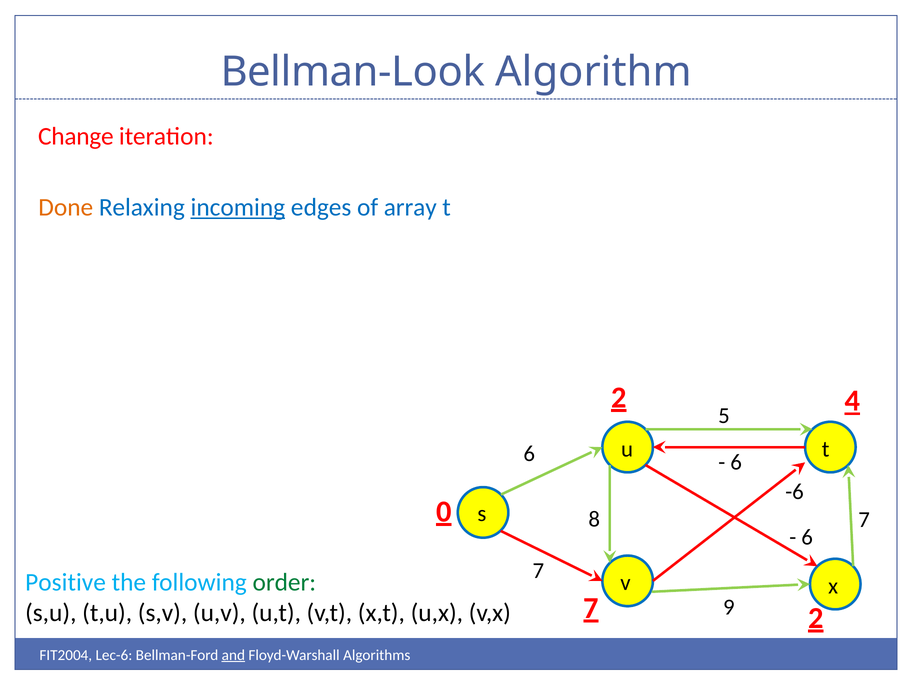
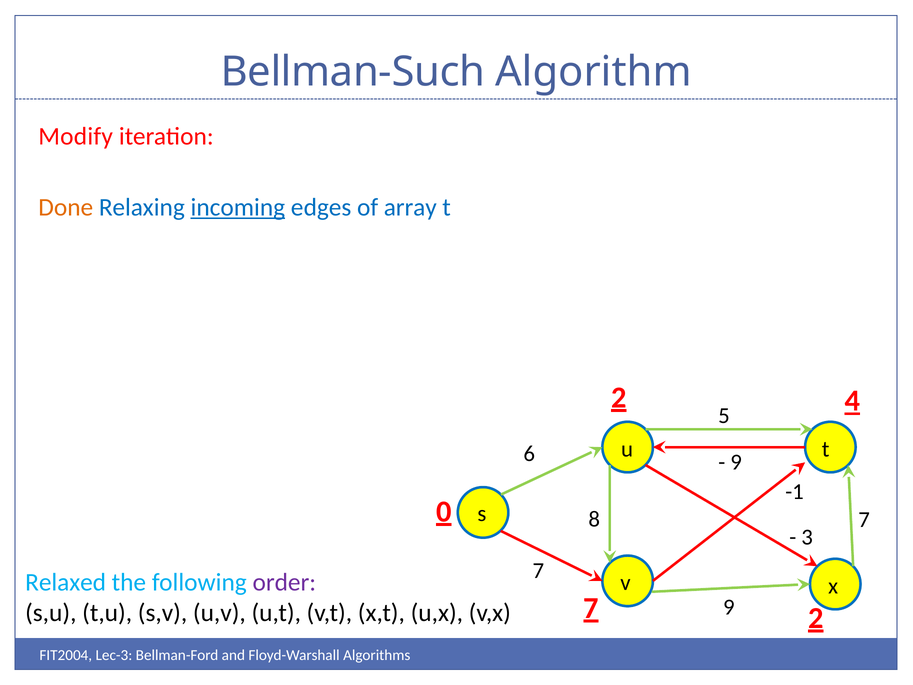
Bellman-Look: Bellman-Look -> Bellman-Such (353, 72)
Change: Change -> Modify (76, 136)
6: 6 -> 9 (736, 462)
-6: -6 -> -1 (795, 491)
6: 6 -> 3 (807, 537)
Positive: Positive -> Relaxed (66, 582)
order colour: green -> purple (284, 582)
Lec-6: Lec-6 -> Lec-3 (114, 655)
and underline: present -> none (233, 655)
